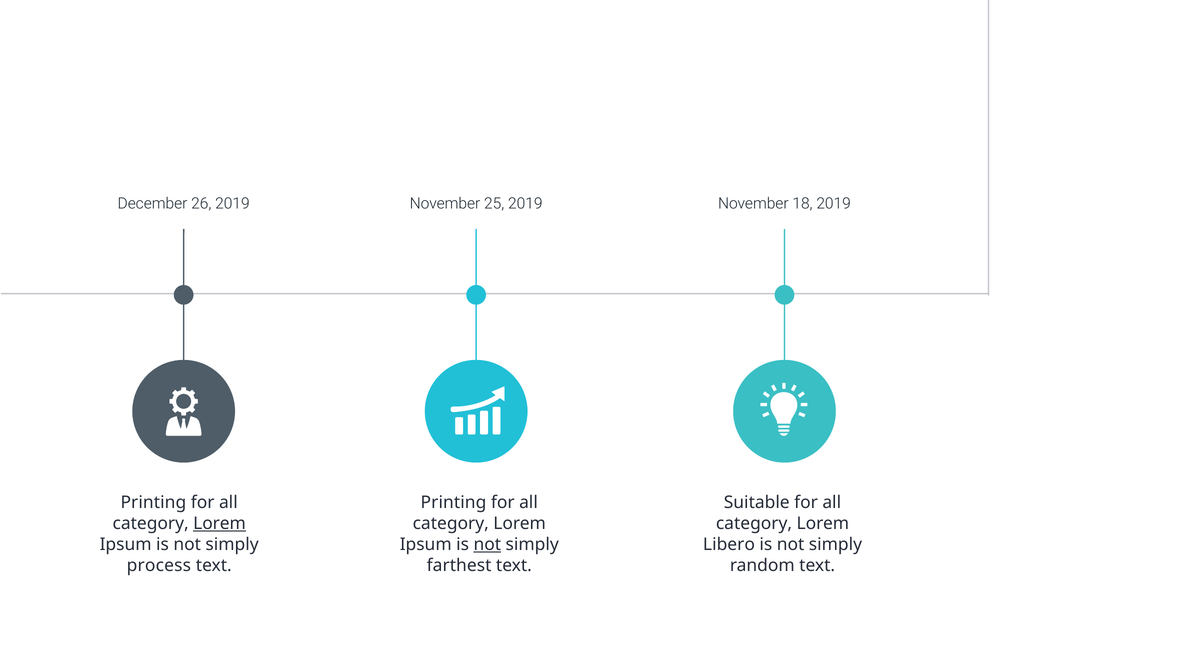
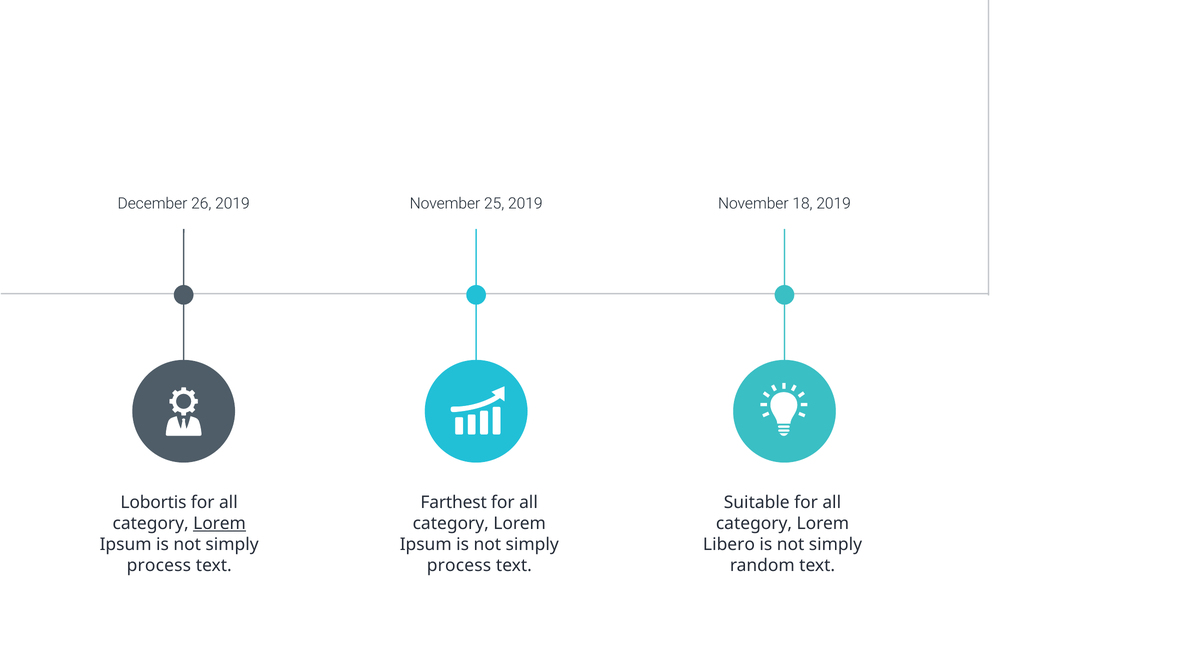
Printing: Printing -> Lobortis (154, 503)
Printing: Printing -> Farthest (454, 503)
not underline: present -> none (487, 545)
farthest: farthest -> process (459, 565)
